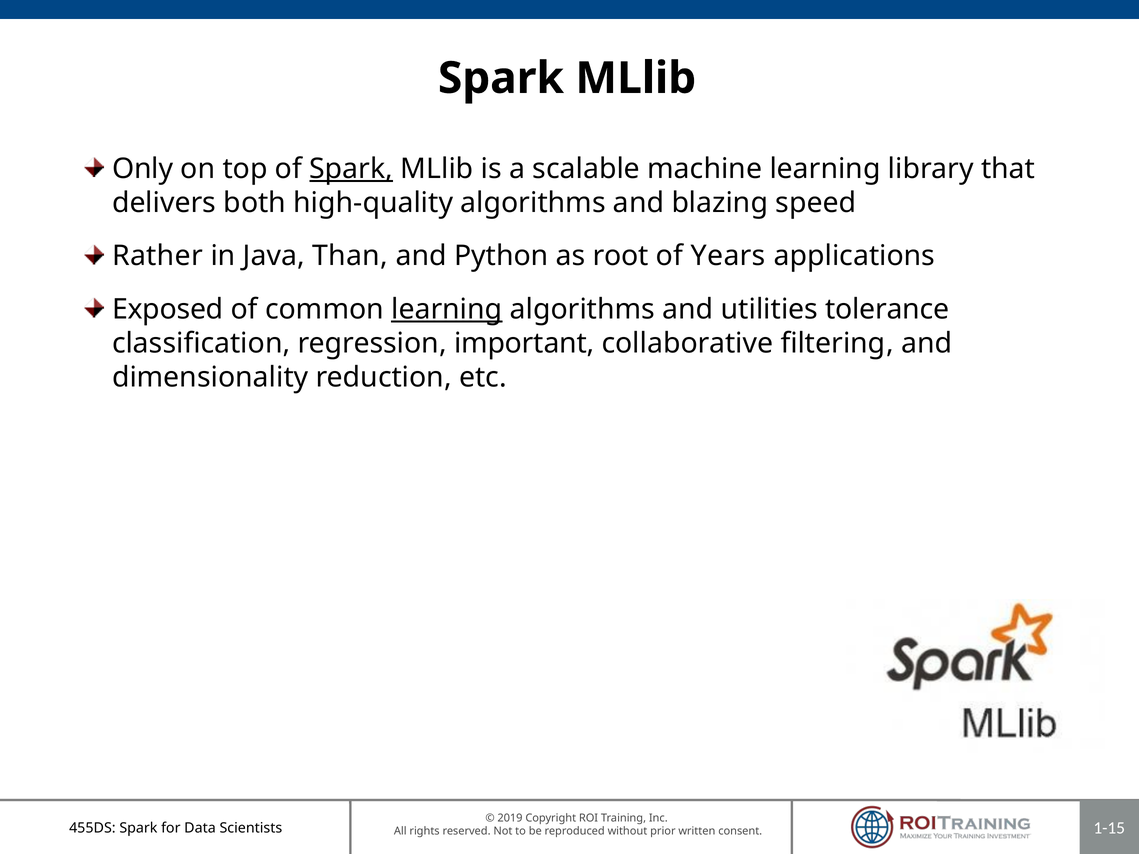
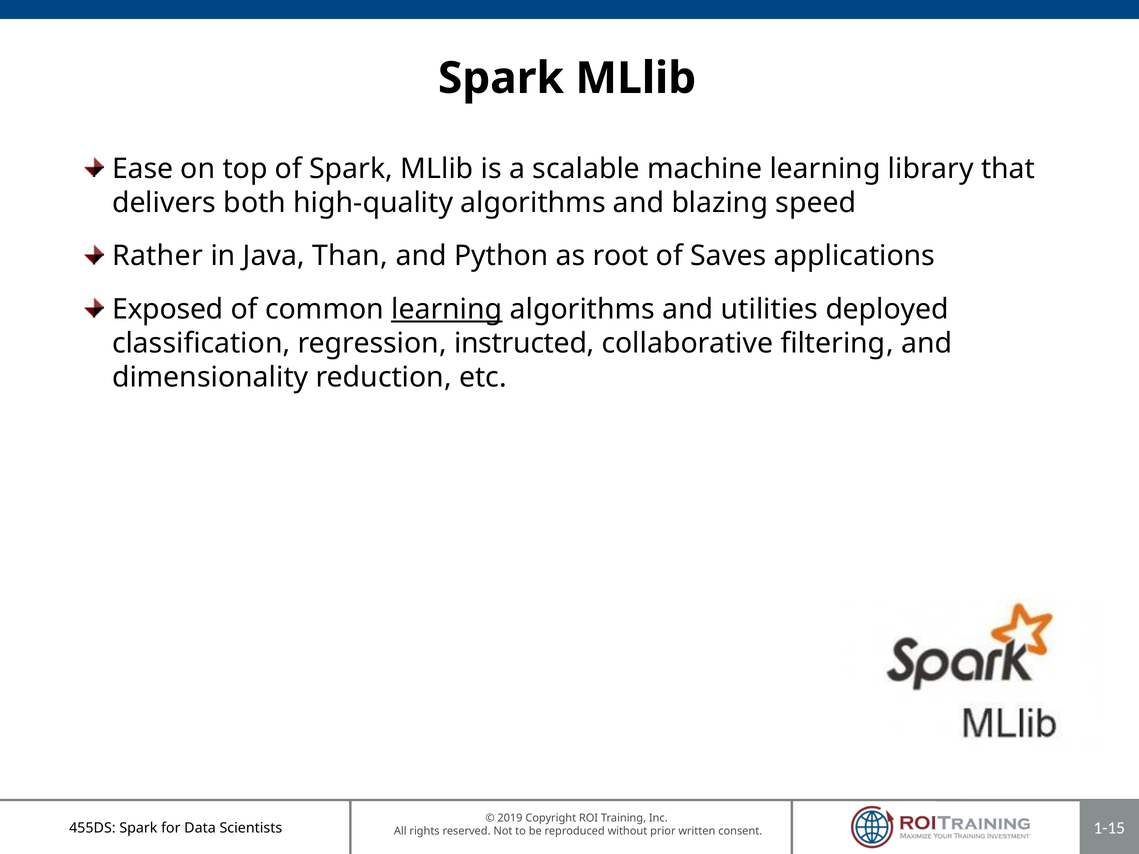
Only: Only -> Ease (143, 169)
Spark underline: present -> none (351, 169)
Years: Years -> Saves (728, 256)
tolerance: tolerance -> deployed (887, 309)
important: important -> instructed (524, 343)
